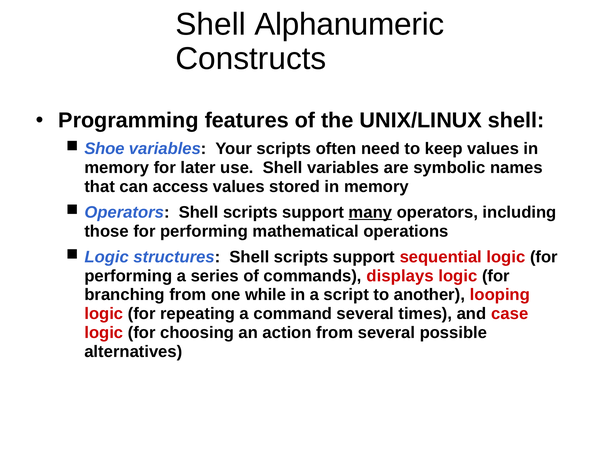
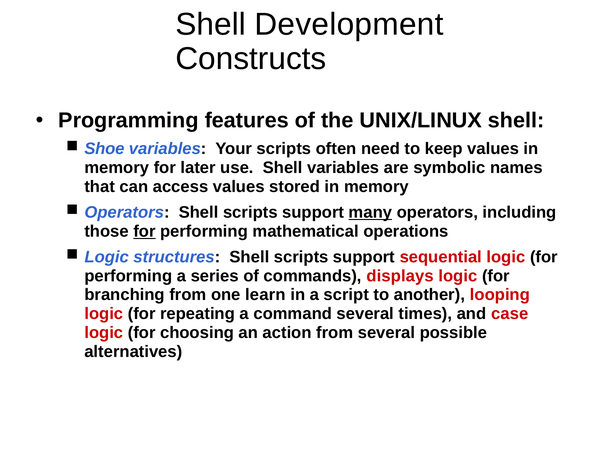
Alphanumeric: Alphanumeric -> Development (349, 24)
for underline: none -> present (144, 231)
while: while -> learn (265, 295)
